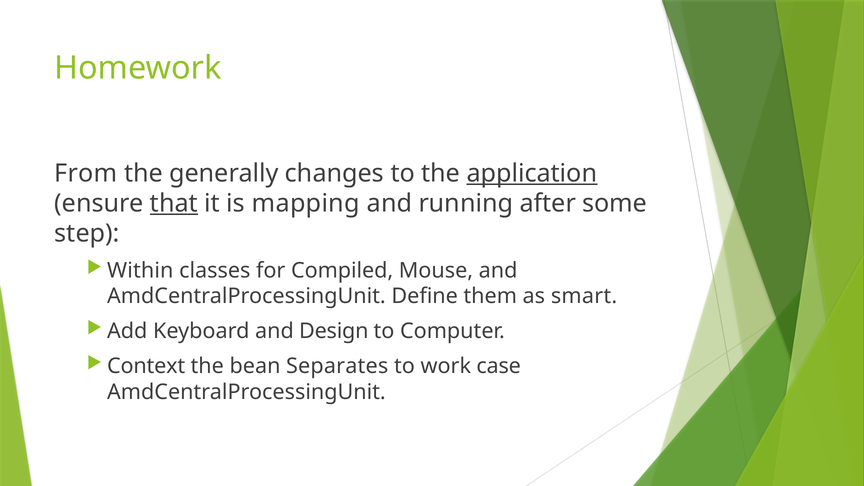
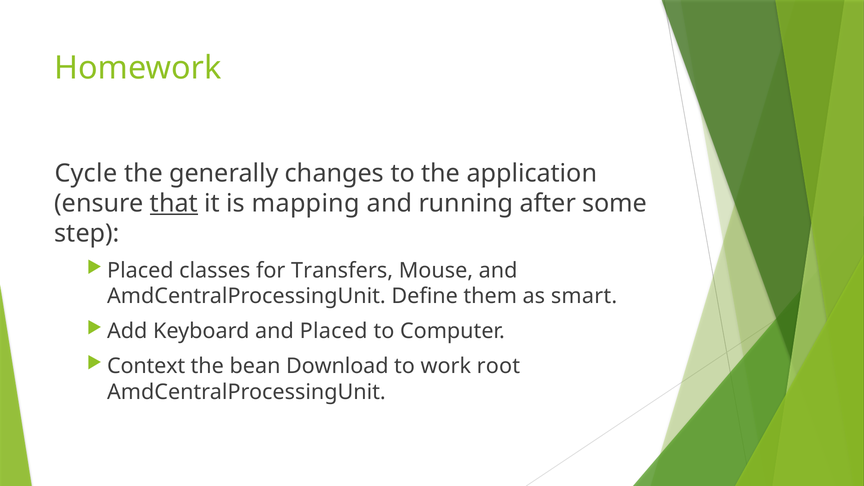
From: From -> Cycle (86, 173)
application underline: present -> none (532, 173)
Within: Within -> Placed (140, 270)
Compiled: Compiled -> Transfers (342, 270)
and Design: Design -> Placed (334, 331)
Separates: Separates -> Download (337, 366)
case: case -> root (498, 366)
